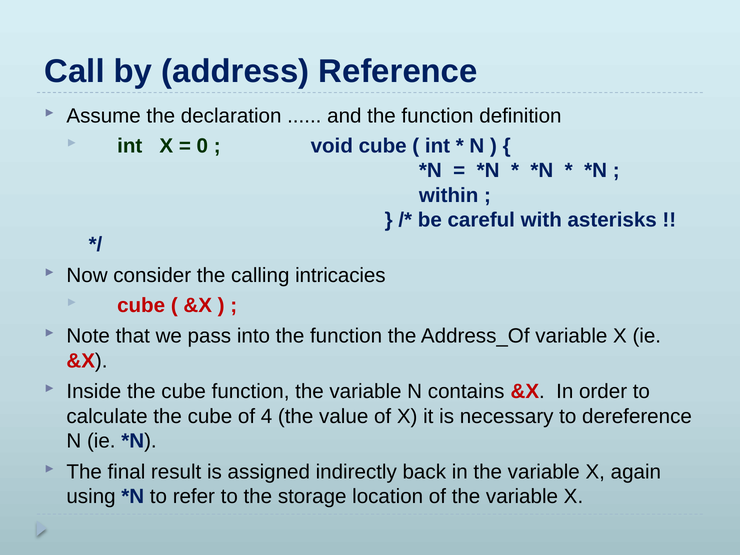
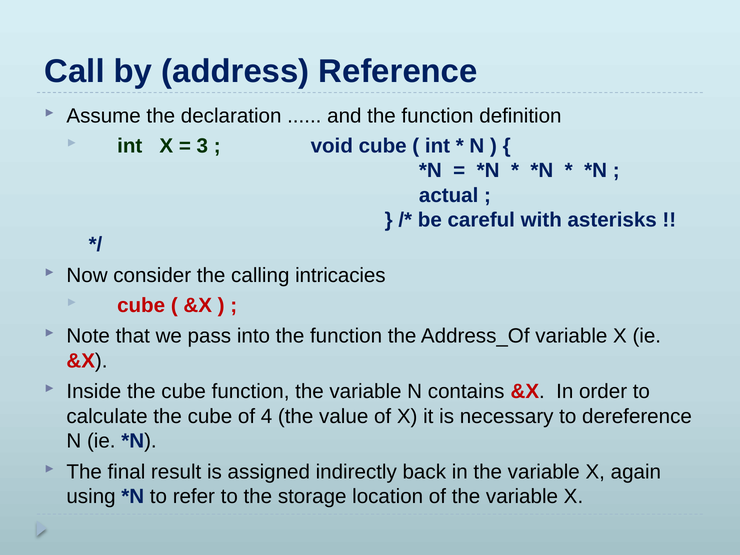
0: 0 -> 3 (202, 146)
within: within -> actual (449, 195)
